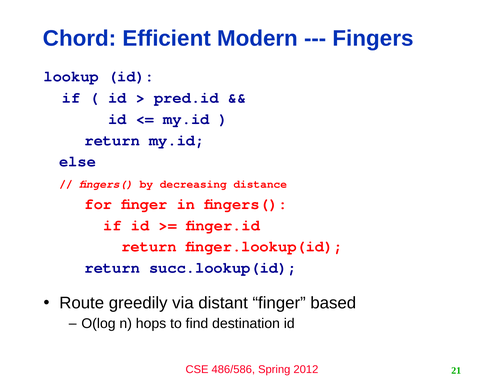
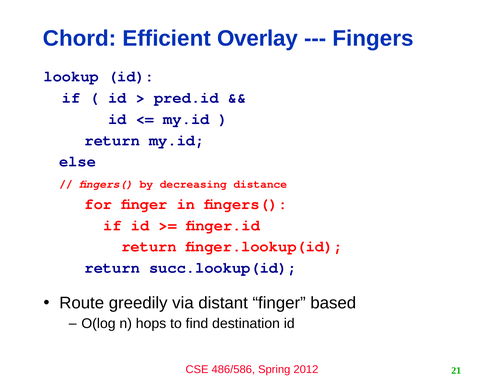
Modern: Modern -> Overlay (258, 38)
